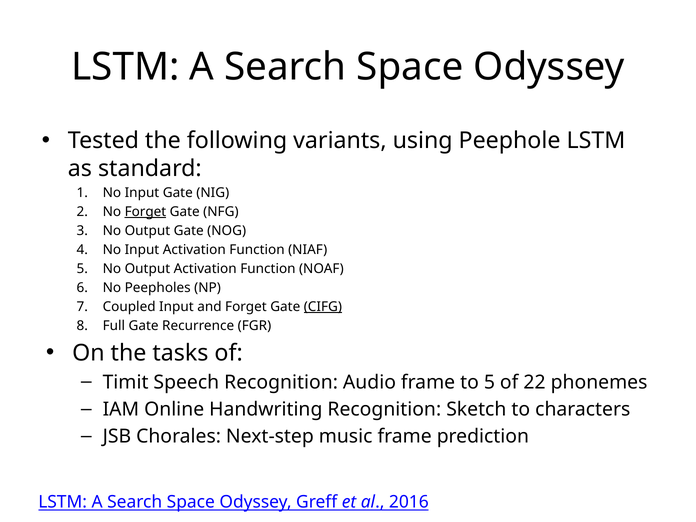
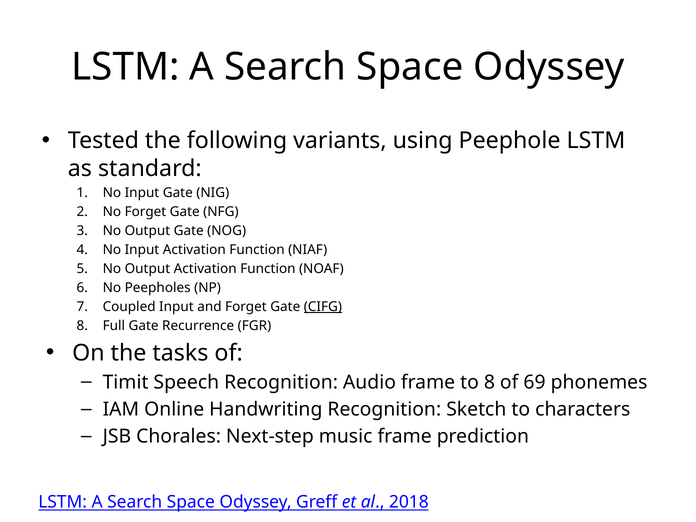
Forget underline: present -> none (145, 212)
to 5: 5 -> 8 (489, 382)
22: 22 -> 69 (535, 382)
2016: 2016 -> 2018 (409, 502)
